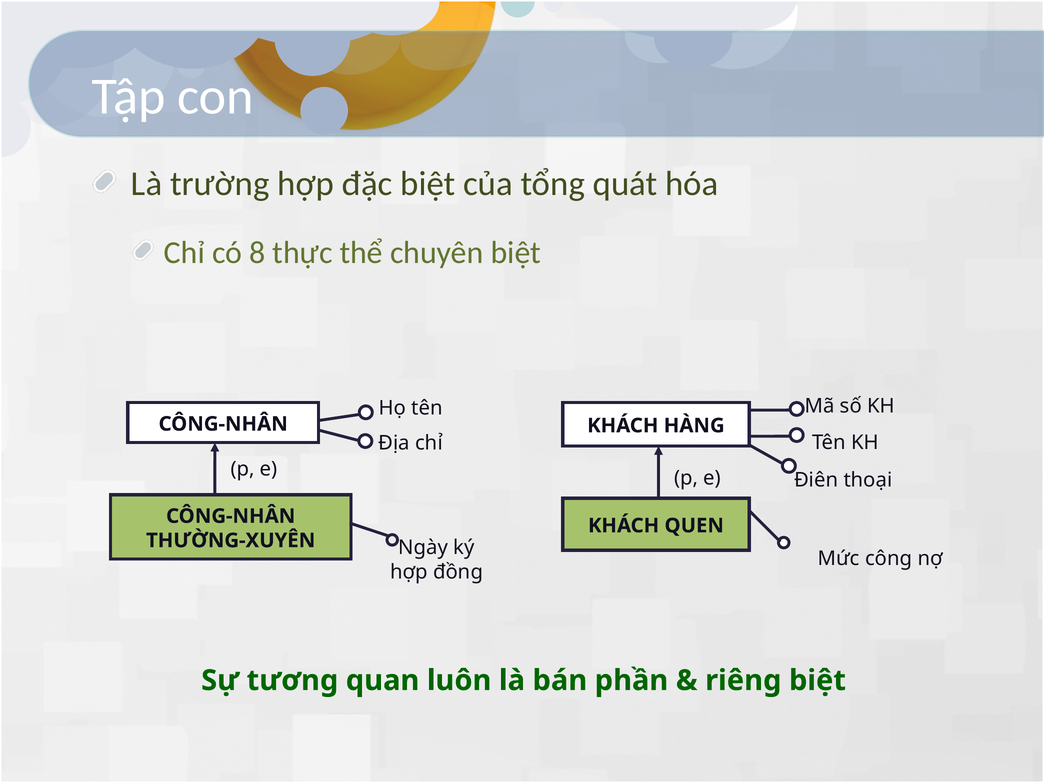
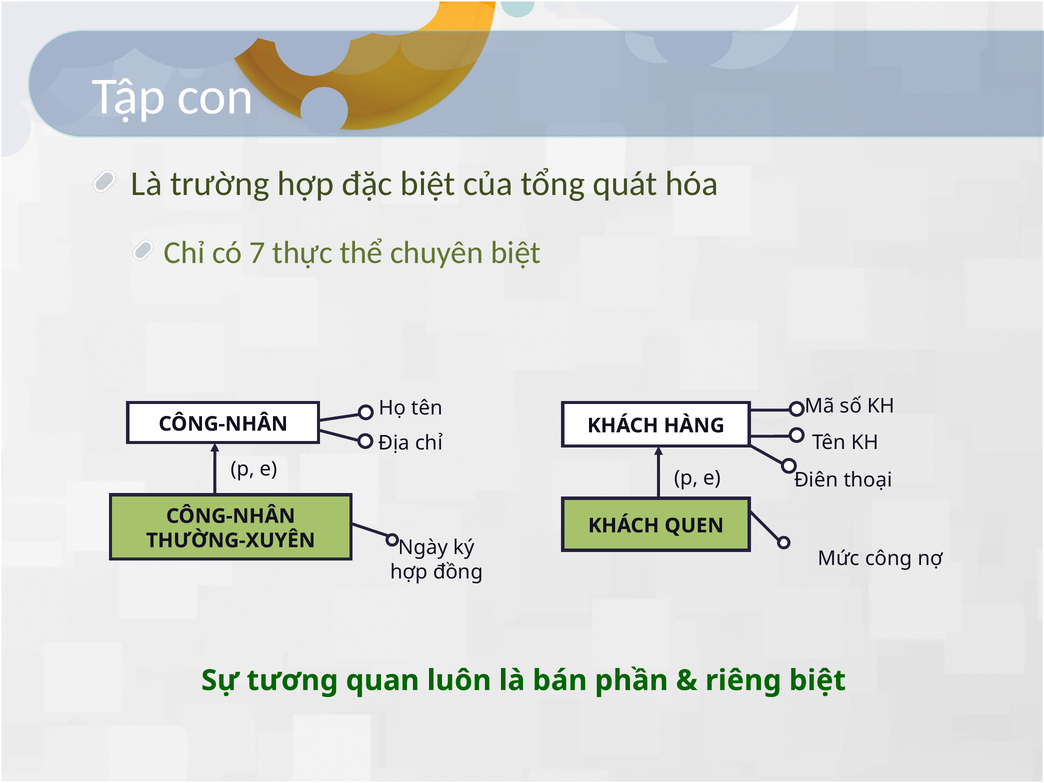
8: 8 -> 7 (257, 253)
